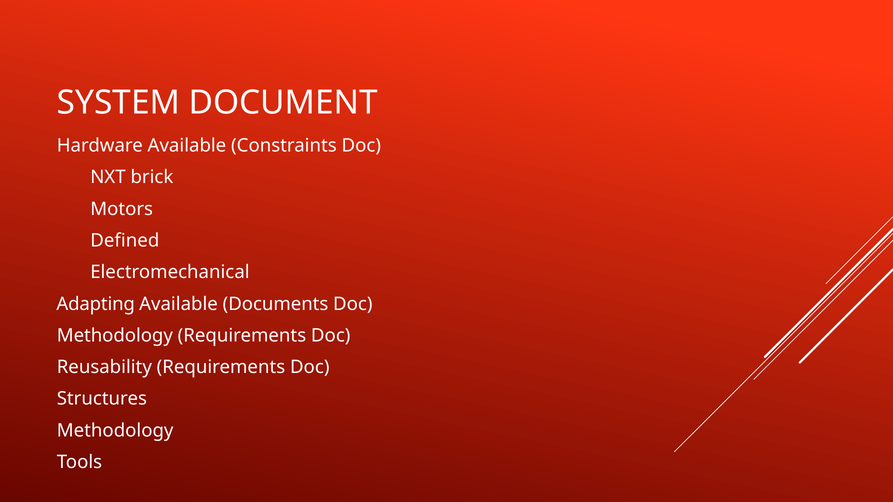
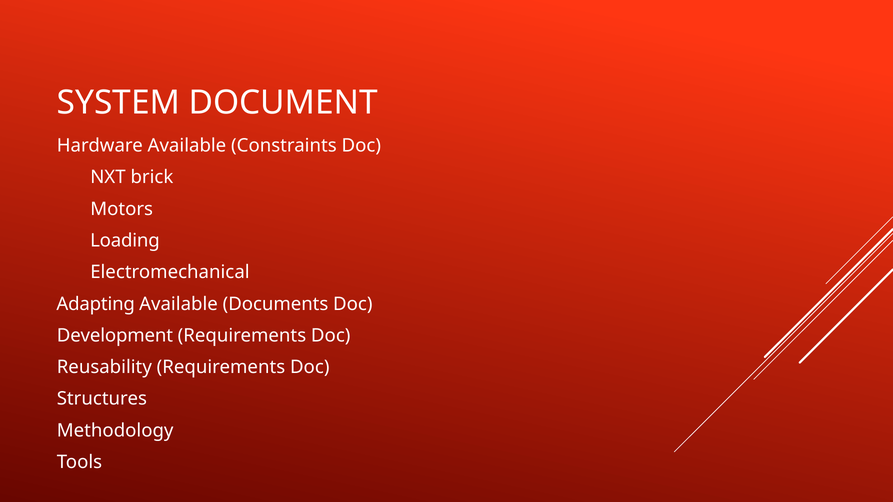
Defined: Defined -> Loading (125, 241)
Methodology: Methodology -> Development (115, 336)
